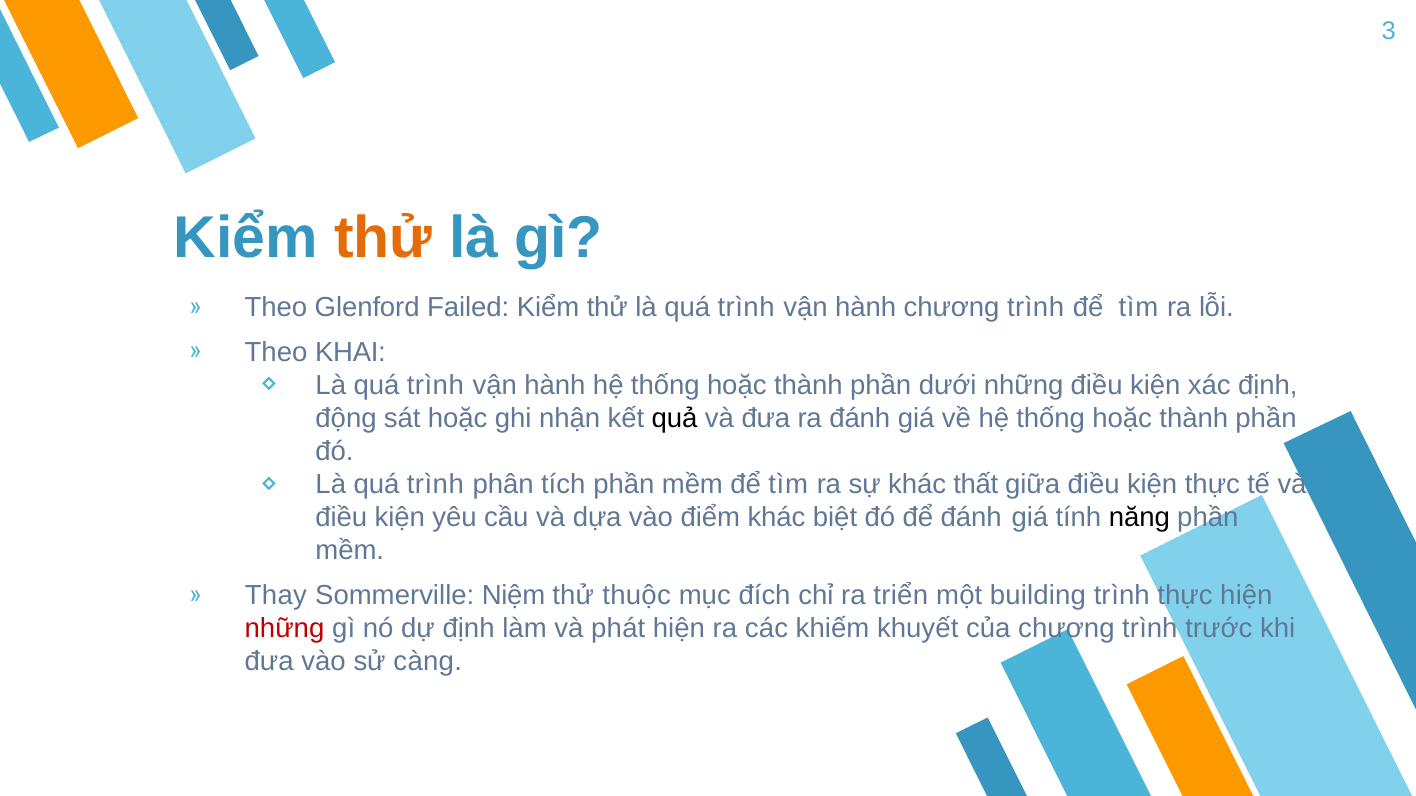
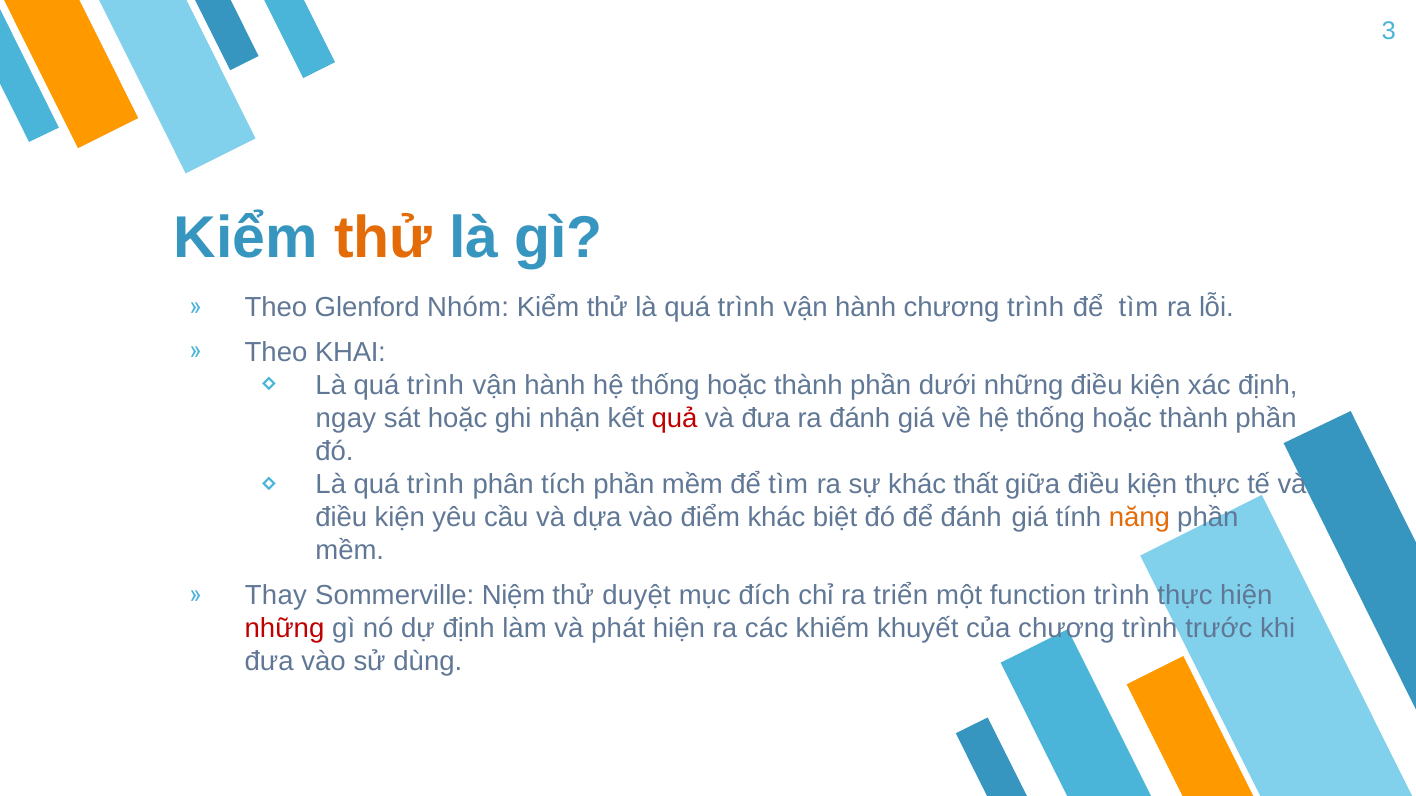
Failed: Failed -> Nhóm (468, 308)
động: động -> ngay (346, 419)
quả colour: black -> red (674, 419)
năng colour: black -> orange (1139, 518)
thuộc: thuộc -> duyệt (637, 596)
building: building -> function (1038, 596)
càng: càng -> dùng (428, 662)
